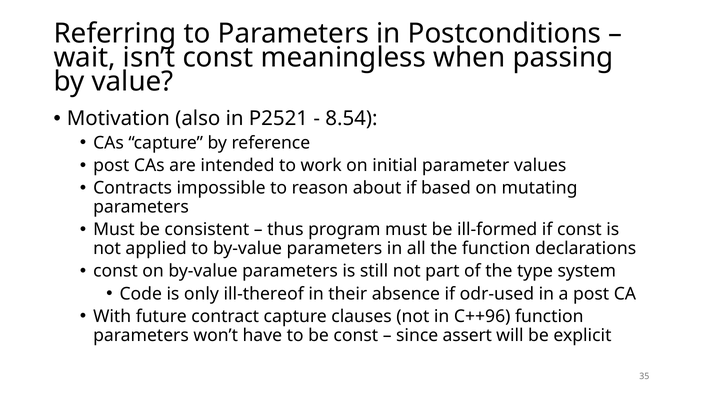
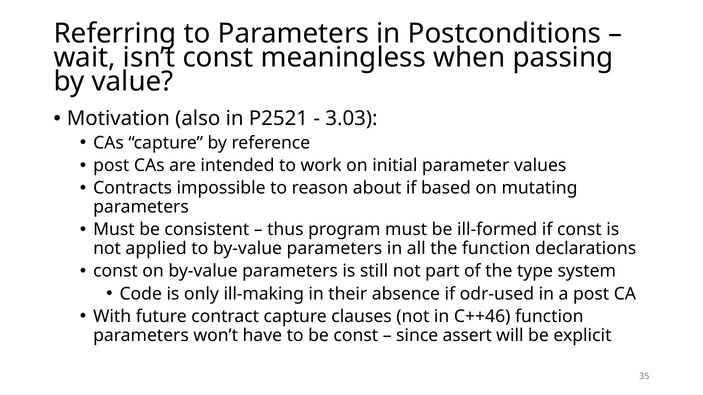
8.54: 8.54 -> 3.03 (351, 119)
ill-thereof: ill-thereof -> ill-making (264, 294)
C++96: C++96 -> C++46 (482, 317)
